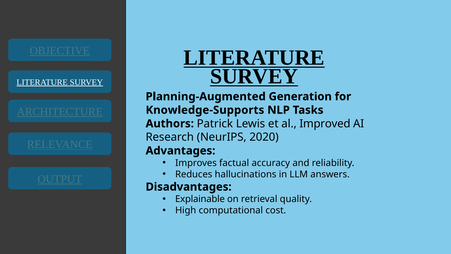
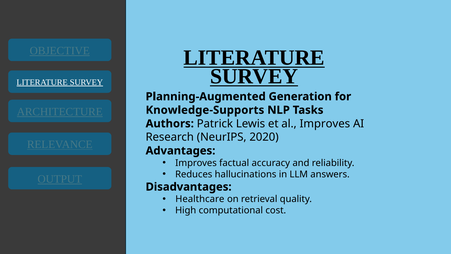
al Improved: Improved -> Improves (325, 123)
Explainable: Explainable -> Healthcare (200, 199)
